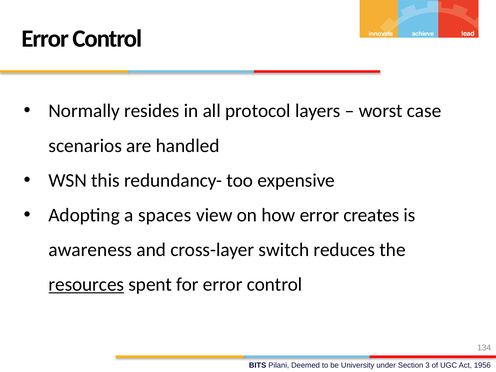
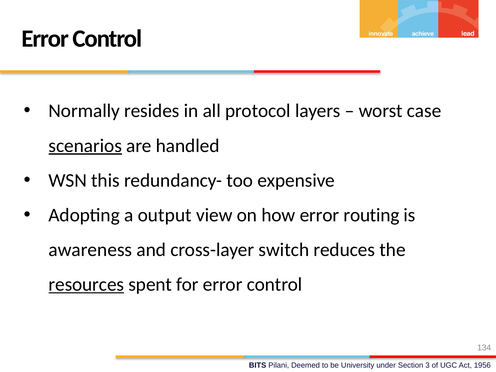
scenarios underline: none -> present (85, 146)
spaces: spaces -> output (165, 215)
creates: creates -> routing (371, 215)
